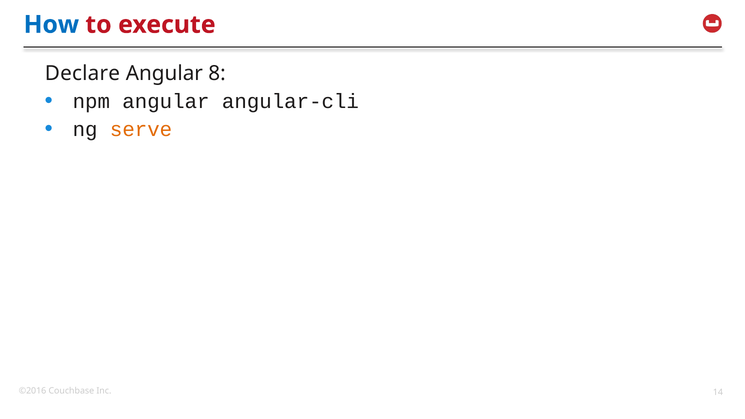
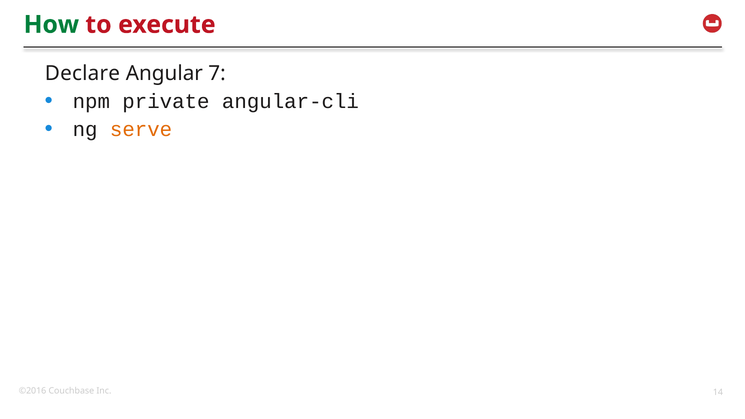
How colour: blue -> green (51, 25)
8: 8 -> 7 (217, 73)
npm angular: angular -> private (166, 101)
